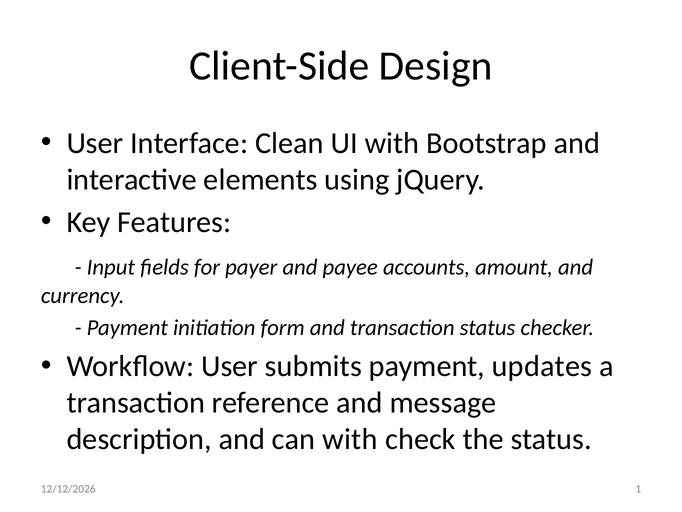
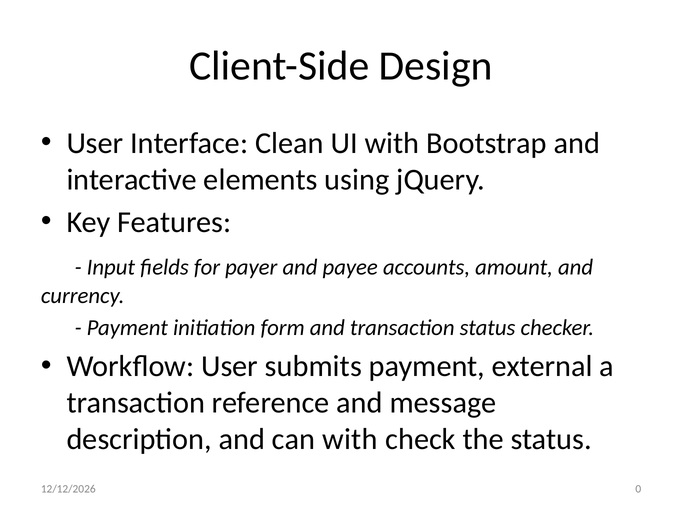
updates: updates -> external (542, 366)
1: 1 -> 0 (638, 488)
